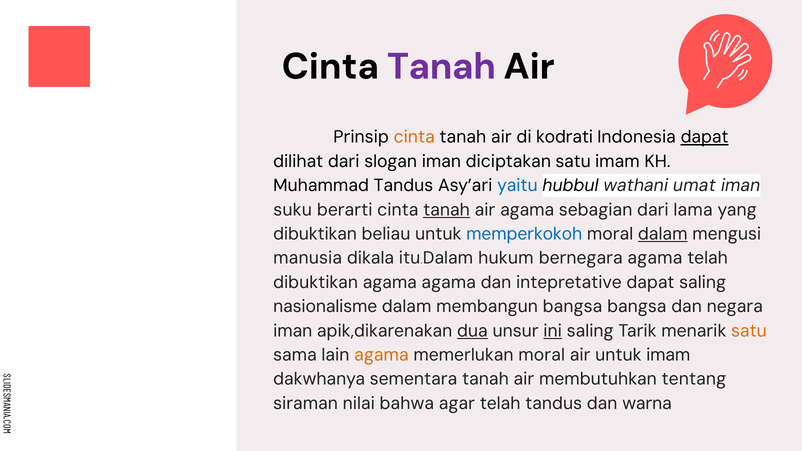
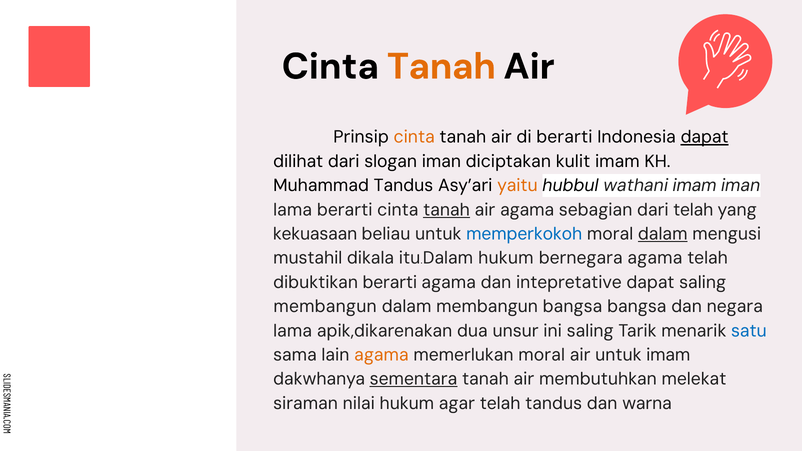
Tanah colour: purple -> orange (441, 66)
di kodrati: kodrati -> berarti (564, 137)
diciptakan satu: satu -> kulit (573, 161)
yaitu colour: blue -> orange (517, 186)
wathani umat: umat -> imam (695, 186)
suku: suku -> lama (293, 210)
dari lama: lama -> telah (693, 210)
dibuktikan: dibuktikan -> kekuasaan (315, 234)
manusia: manusia -> mustahil (308, 258)
dibuktikan agama: agama -> berarti (390, 282)
nasionalisme: nasionalisme -> membangun (325, 307)
iman: iman -> lama (293, 331)
dua underline: present -> none (472, 331)
ini underline: present -> none (553, 331)
satu colour: orange -> blue (749, 331)
sementara underline: none -> present (414, 379)
tentang: tentang -> melekat (694, 379)
nilai bahwa: bahwa -> hukum (407, 403)
